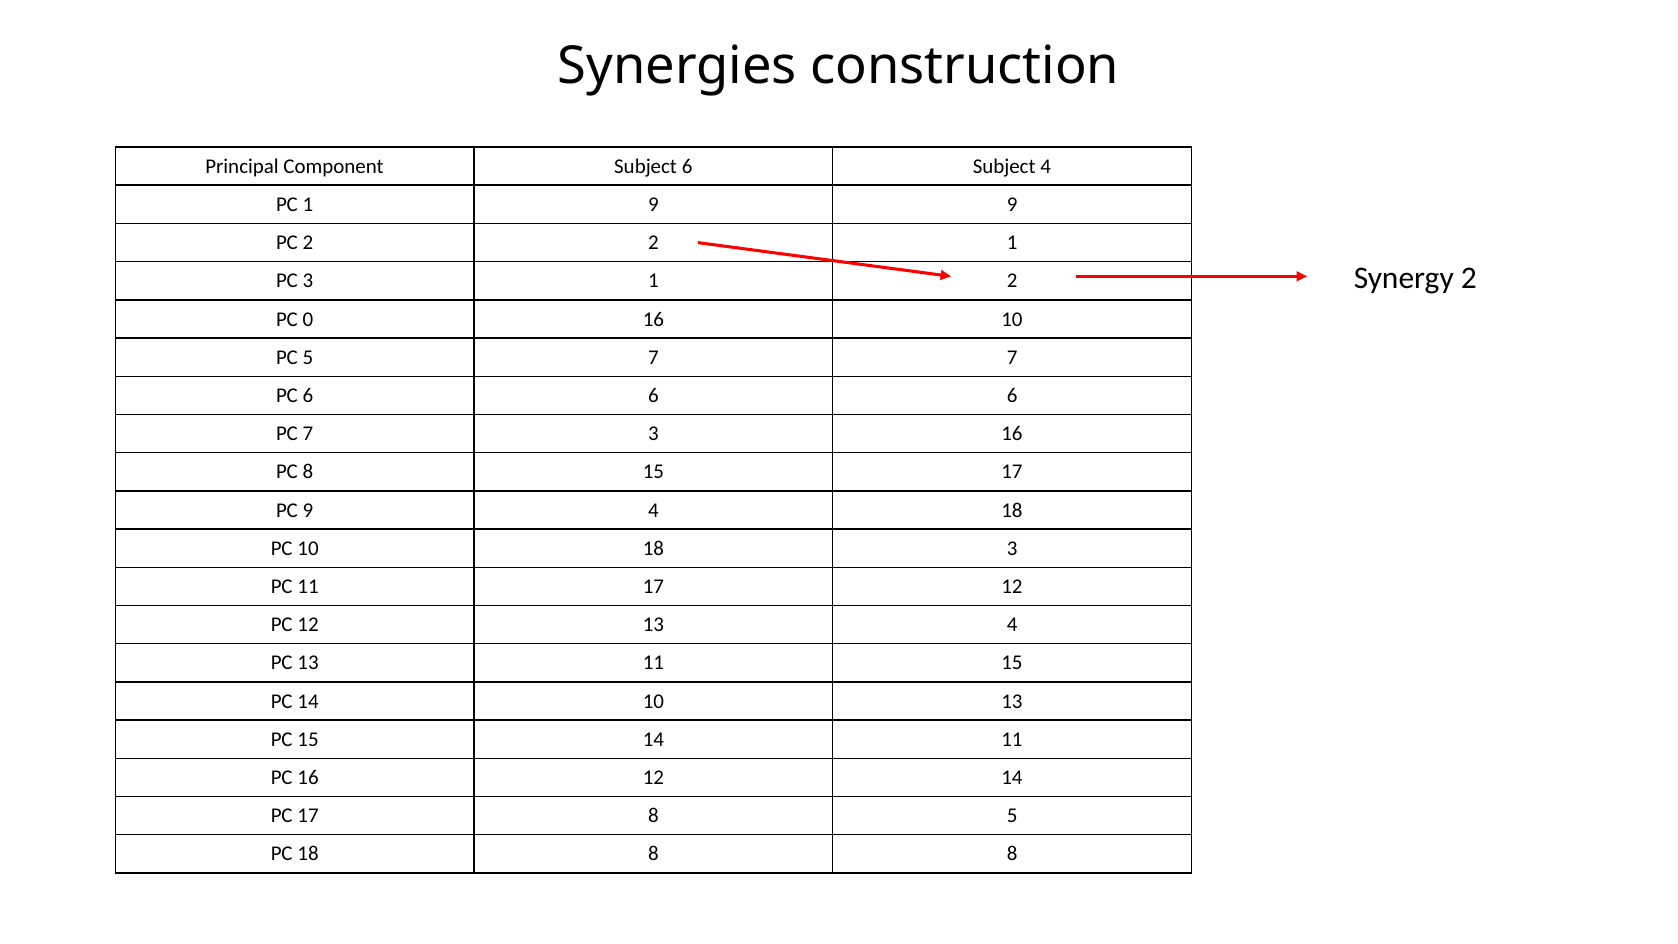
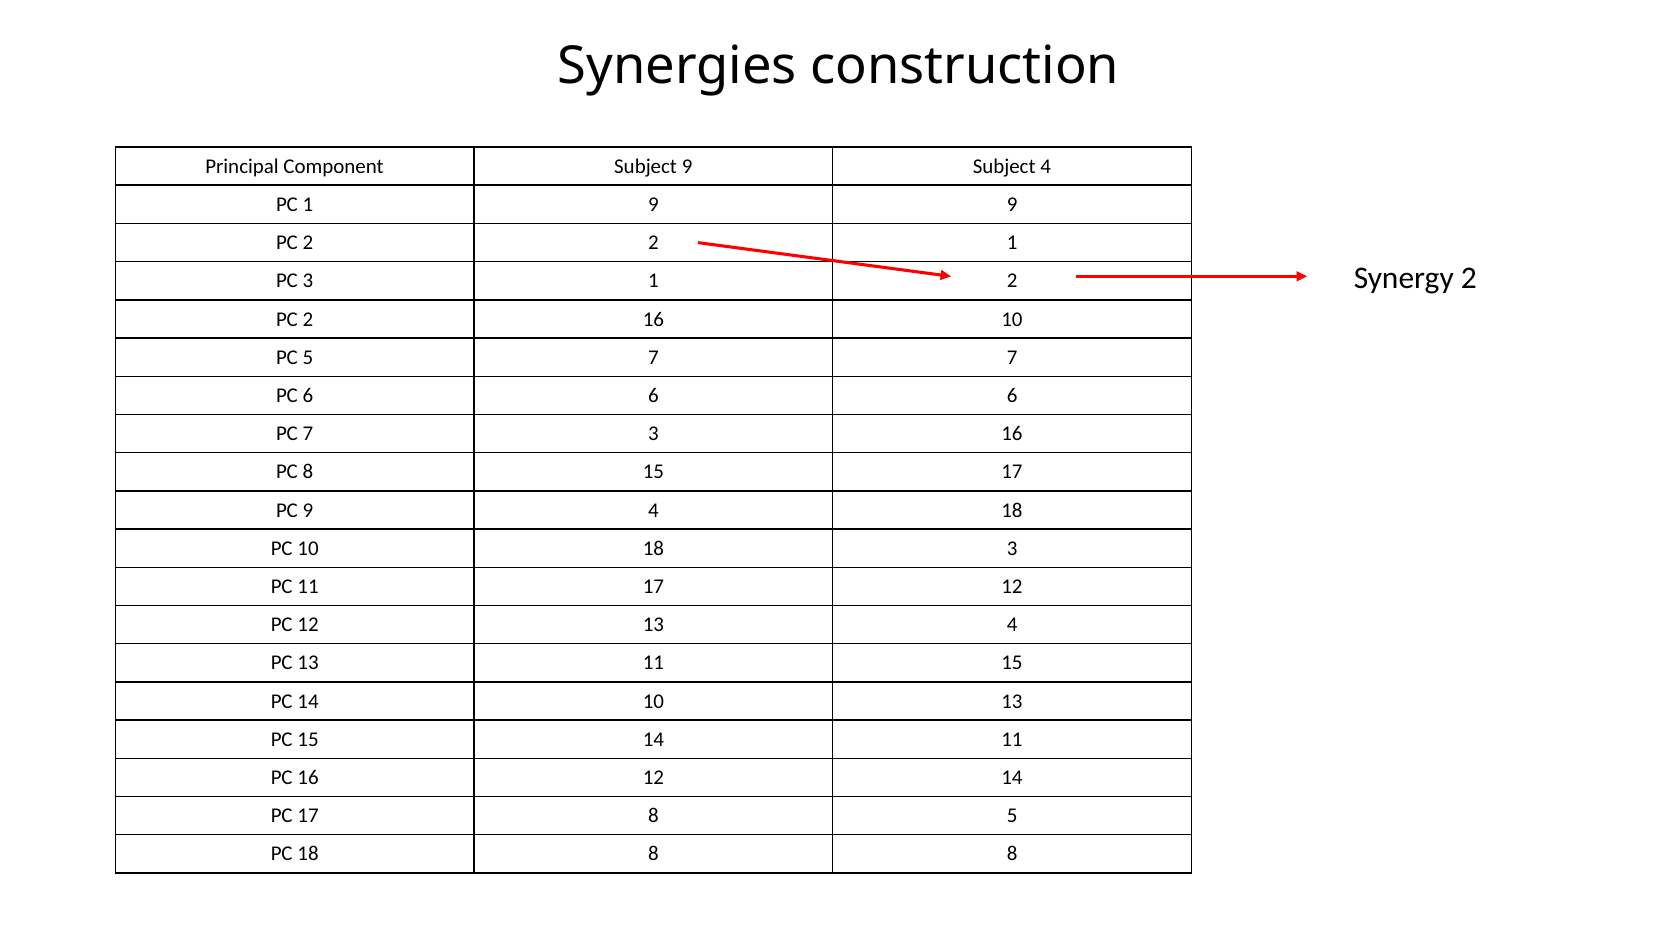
Subject 6: 6 -> 9 (687, 166)
0: 0 -> 2 (308, 319)
